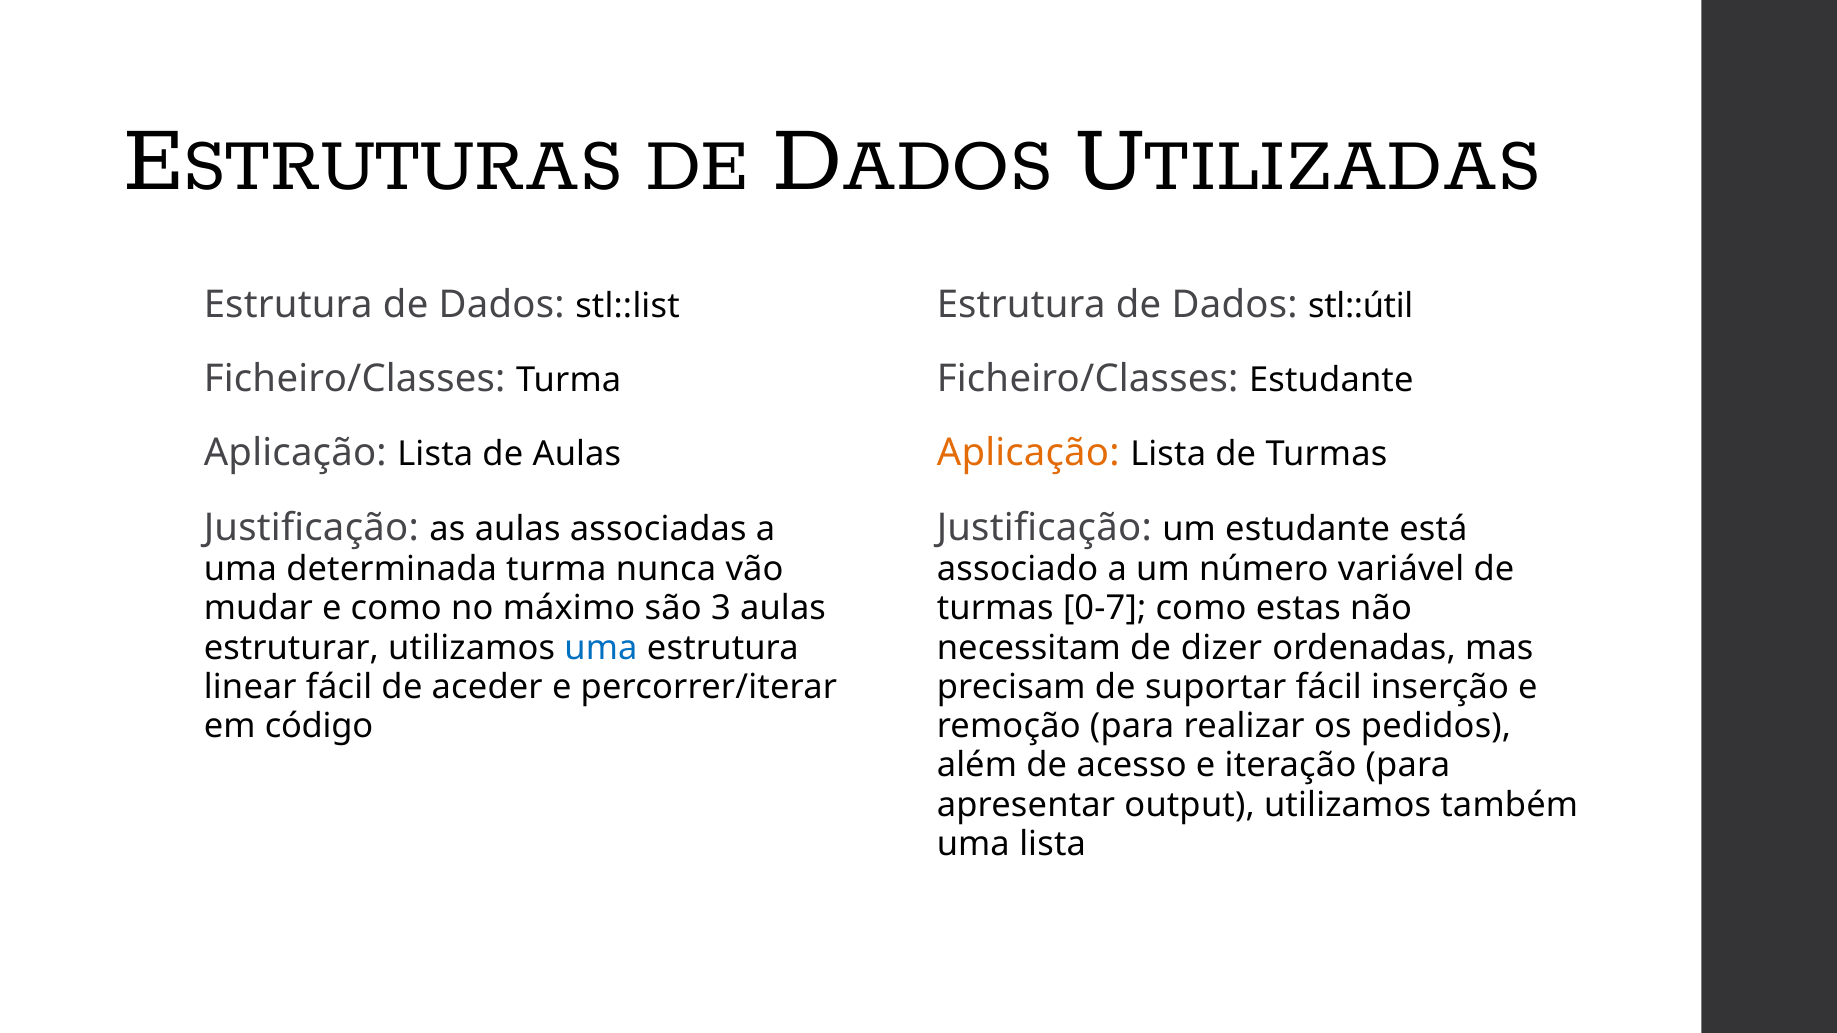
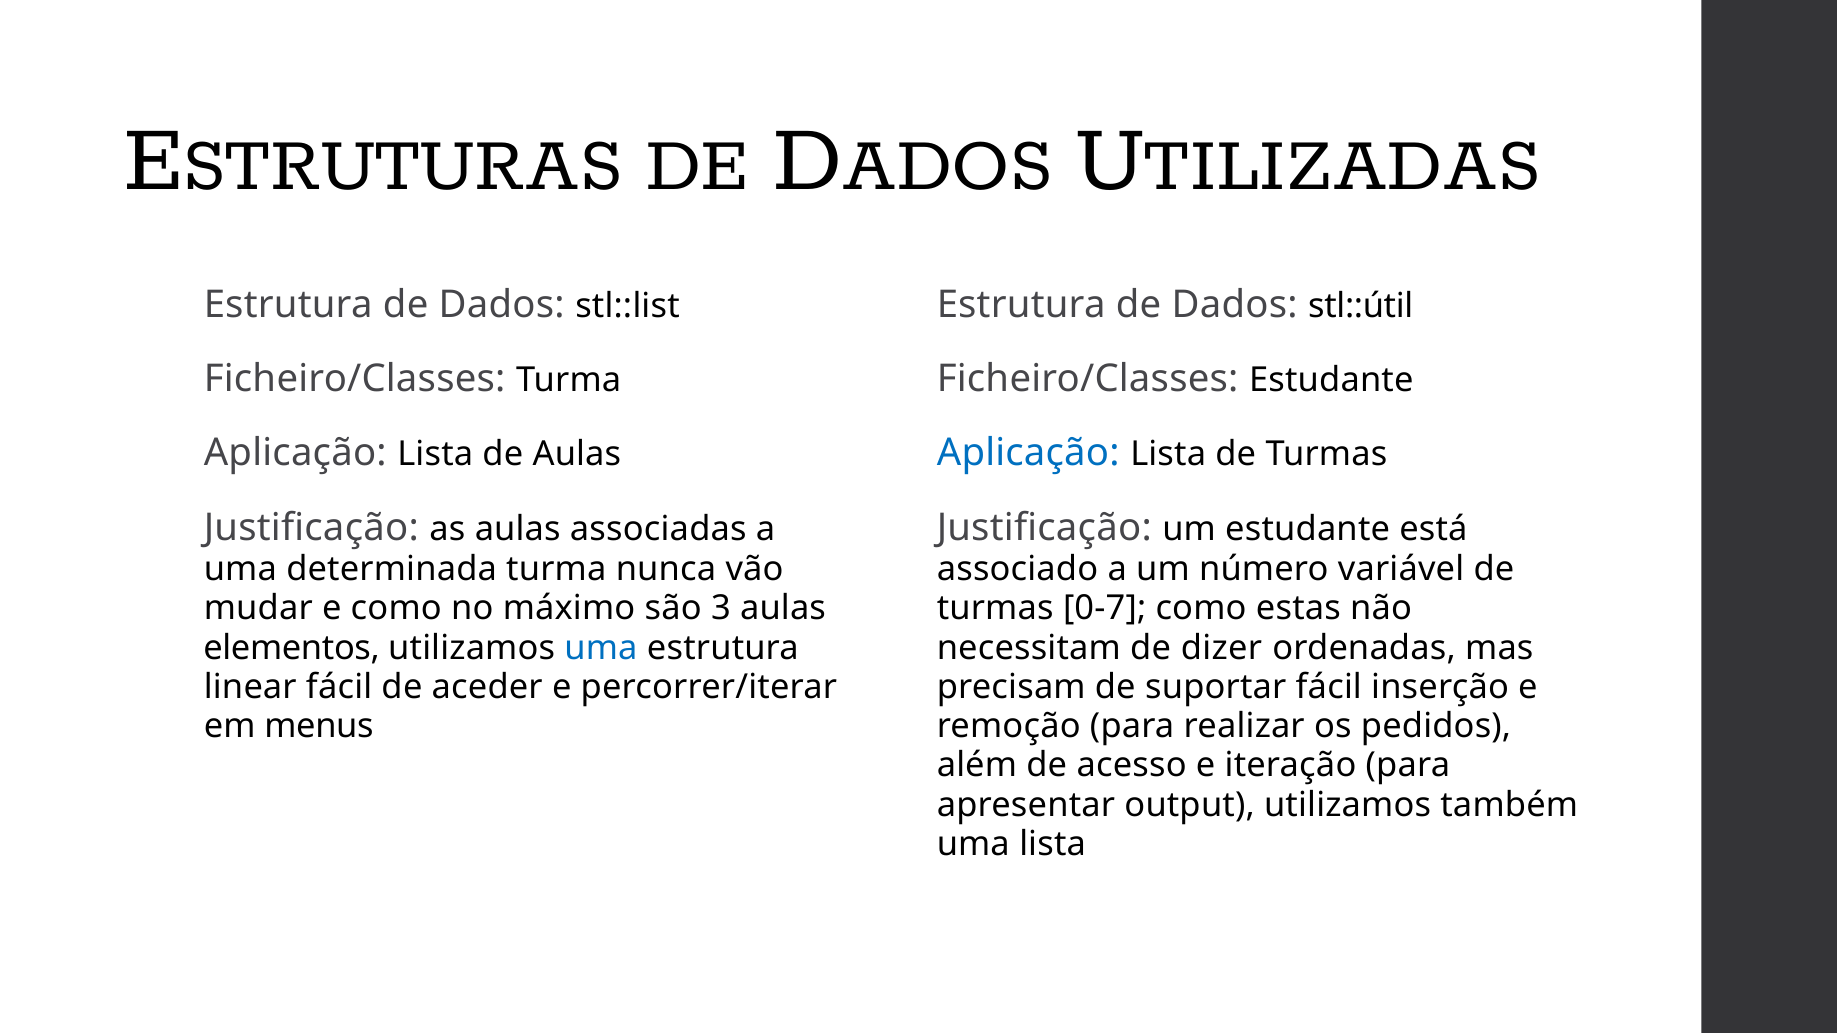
Aplicação colour: orange -> blue (1028, 453)
estruturar: estruturar -> elementos (292, 648)
código: código -> menus (319, 726)
